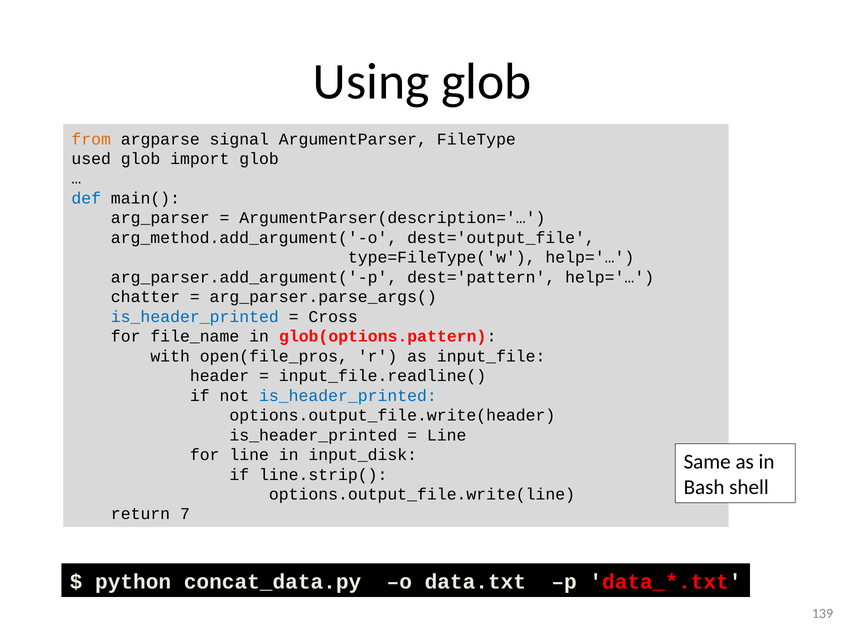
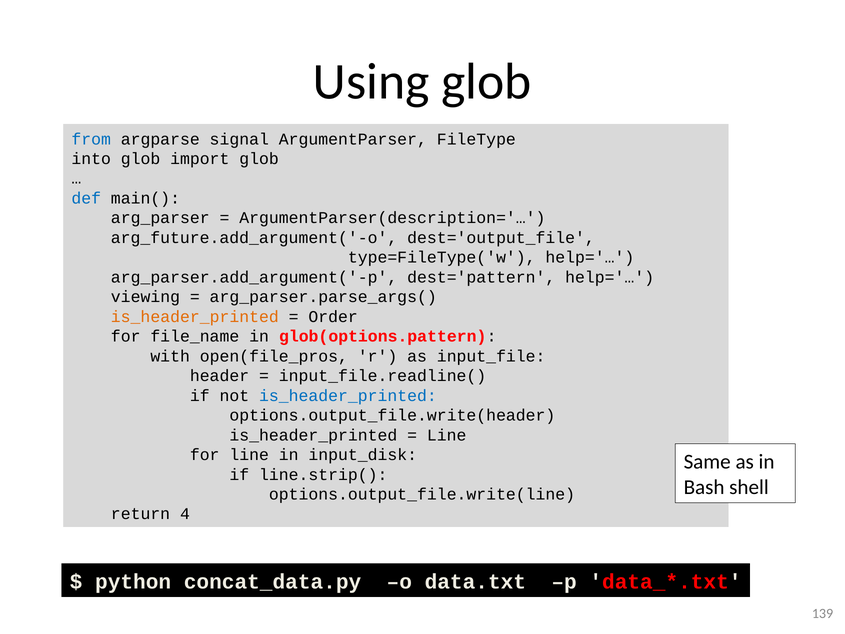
from colour: orange -> blue (91, 139)
used: used -> into (91, 159)
arg_method.add_argument('-o: arg_method.add_argument('-o -> arg_future.add_argument('-o (254, 238)
chatter: chatter -> viewing (145, 297)
is_header_printed colour: blue -> orange (195, 317)
Cross: Cross -> Order (333, 317)
7: 7 -> 4 (185, 514)
